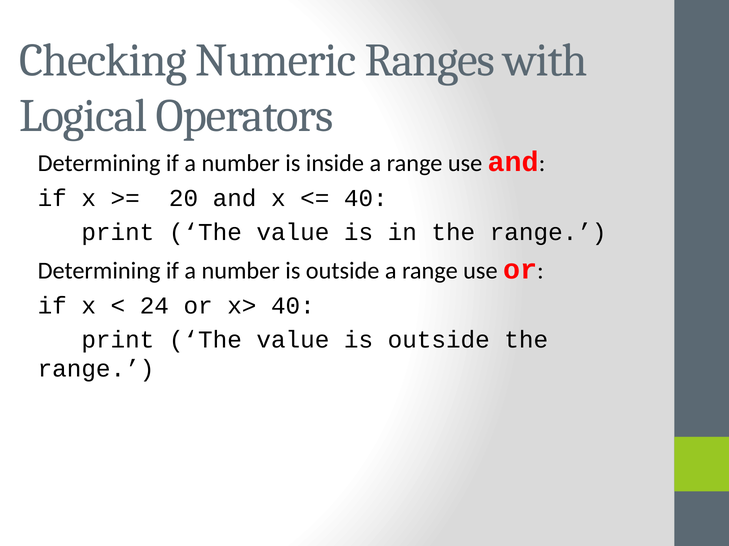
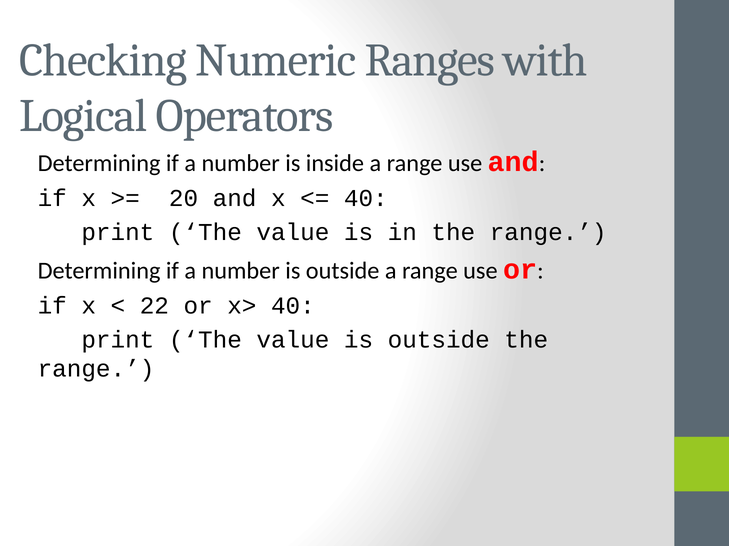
24: 24 -> 22 (154, 306)
